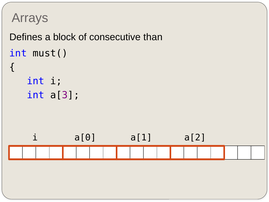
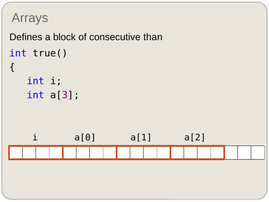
must(: must( -> true( (50, 53)
